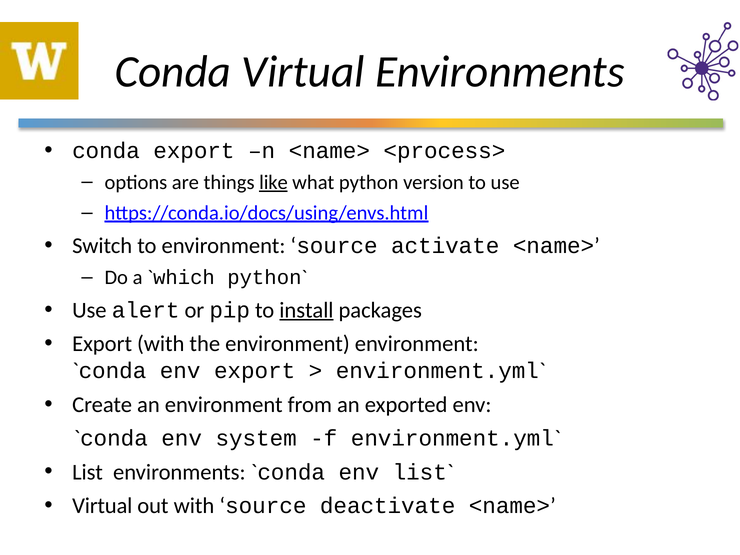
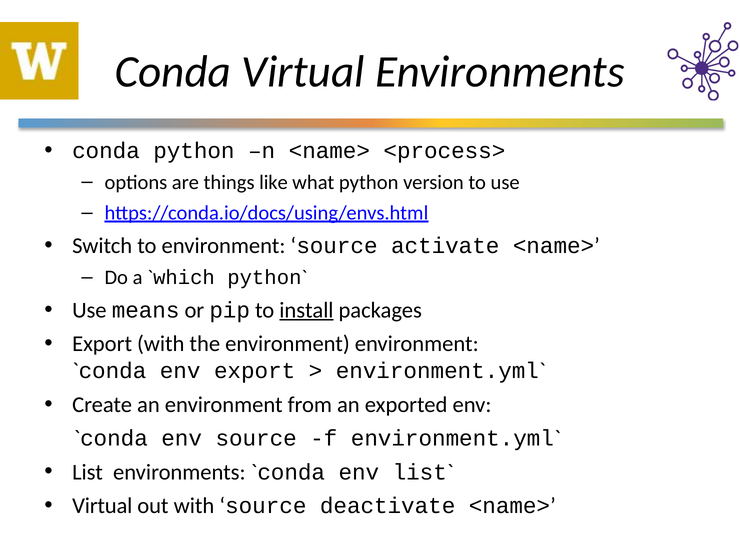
conda export: export -> python (194, 151)
like underline: present -> none (273, 182)
alert: alert -> means (146, 310)
env system: system -> source (256, 438)
